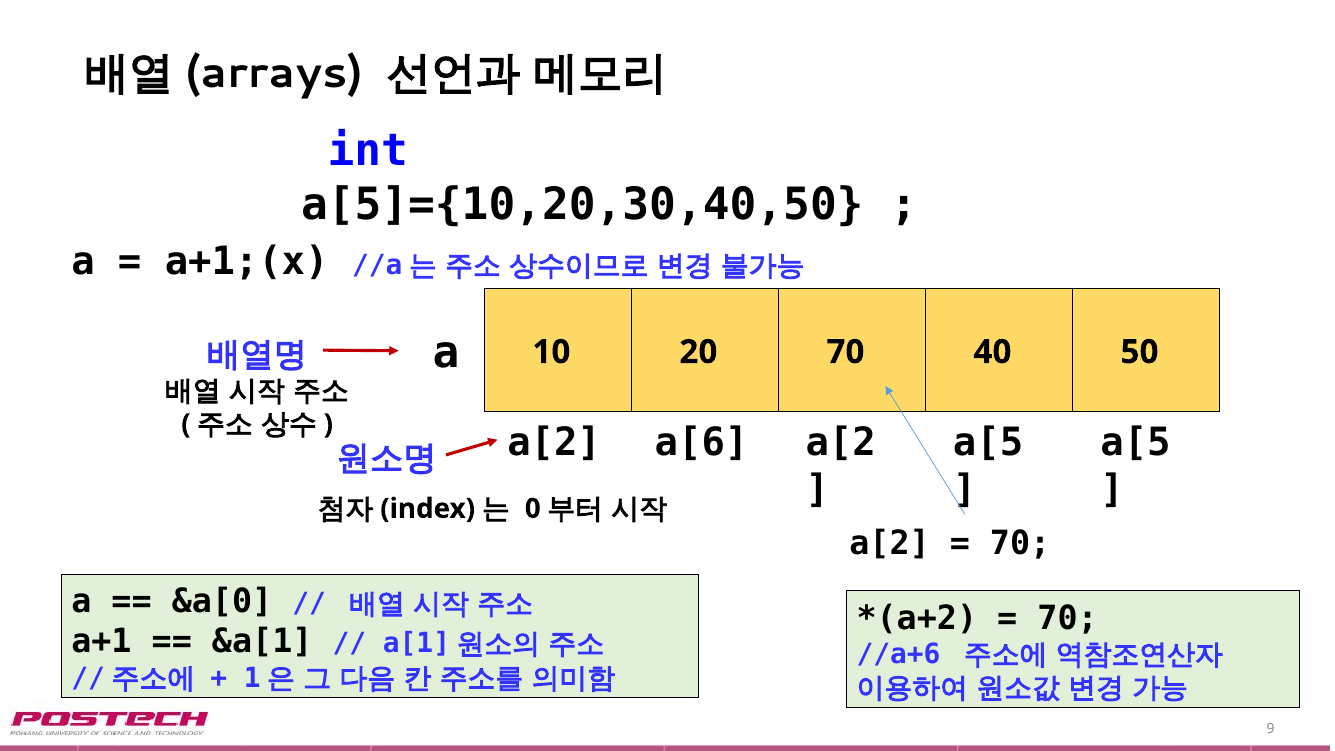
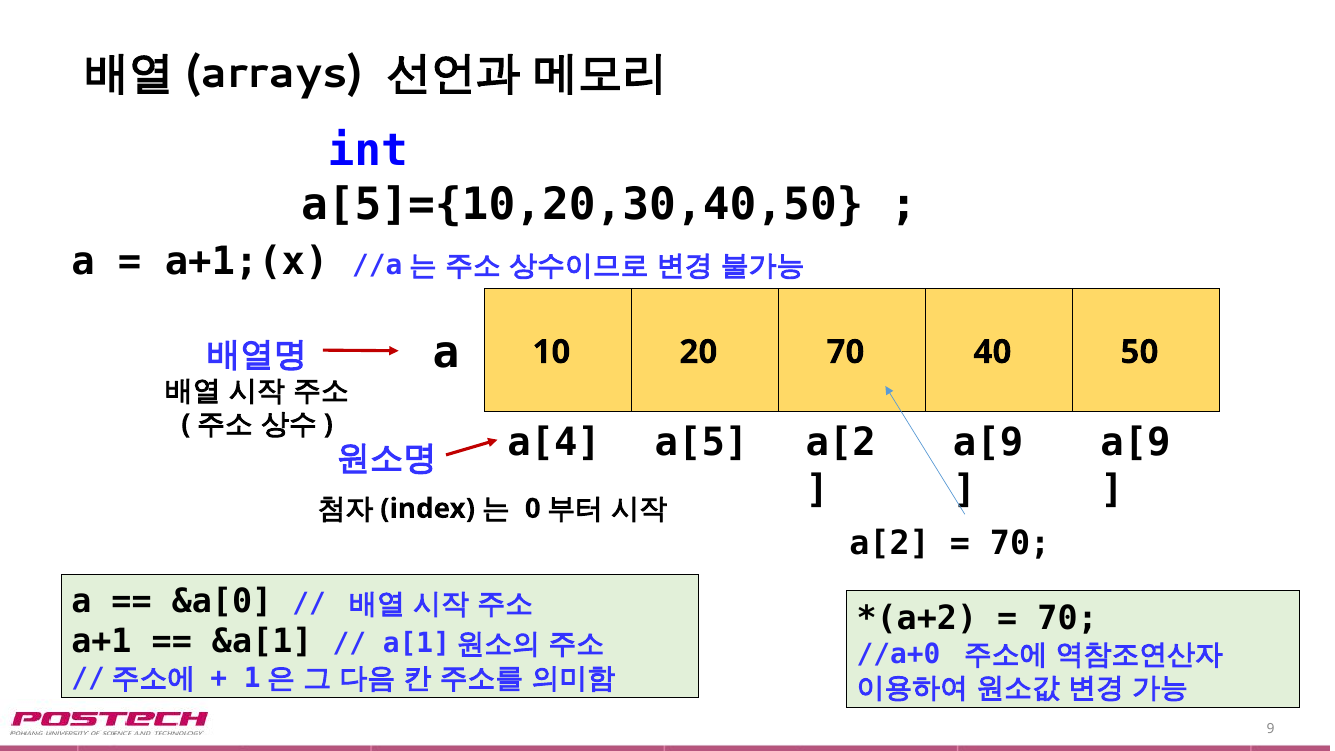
a[2: a[2 -> a[4 (554, 442)
a[6: a[6 -> a[5 (702, 442)
a[5: a[5 -> a[9 (988, 442)
a[5: a[5 -> a[9 (1136, 442)
//a+6: //a+6 -> //a+0 (899, 654)
